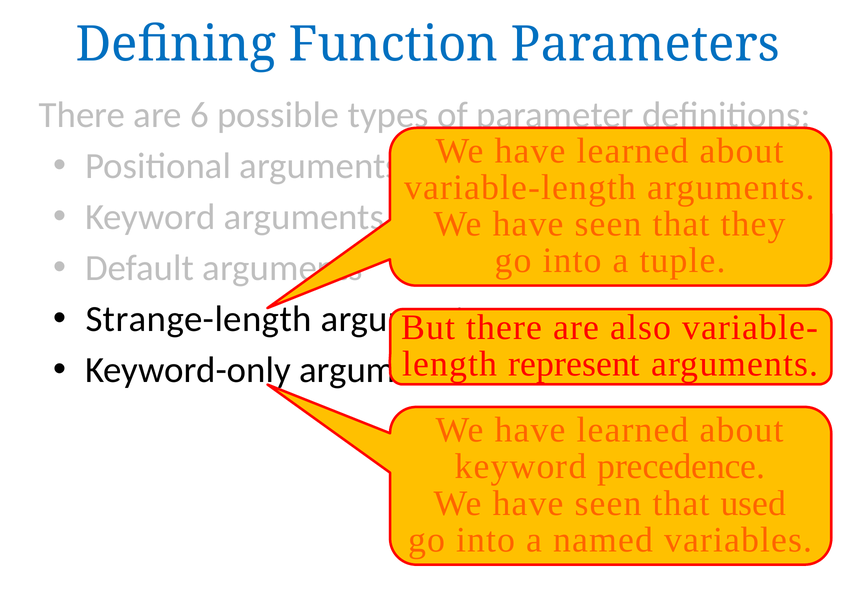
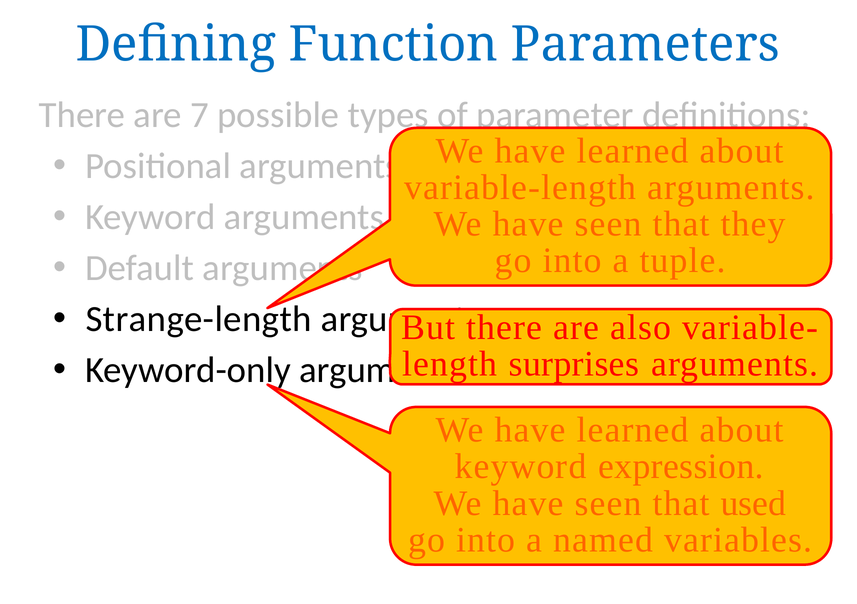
6: 6 -> 7 (199, 115)
represent: represent -> surprises (574, 364)
precedence: precedence -> expression (681, 467)
